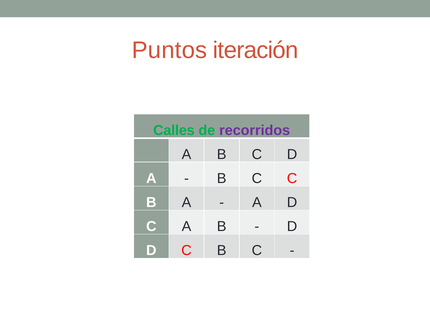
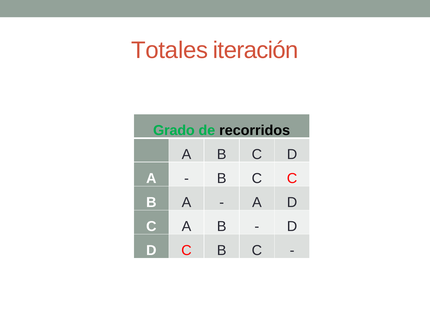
Puntos: Puntos -> Totales (170, 50)
Calles: Calles -> Grado (174, 130)
recorridos colour: purple -> black (255, 130)
